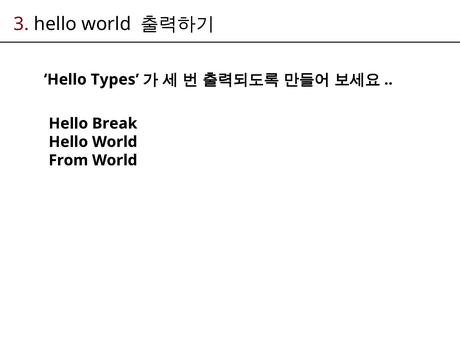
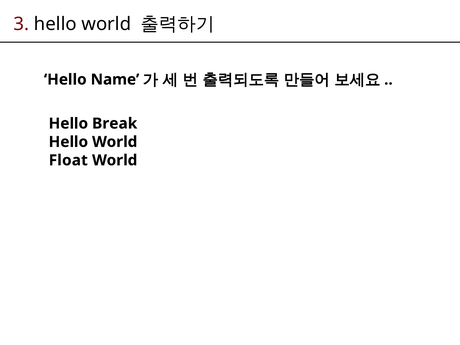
Types: Types -> Name (115, 80)
From: From -> Float (68, 160)
